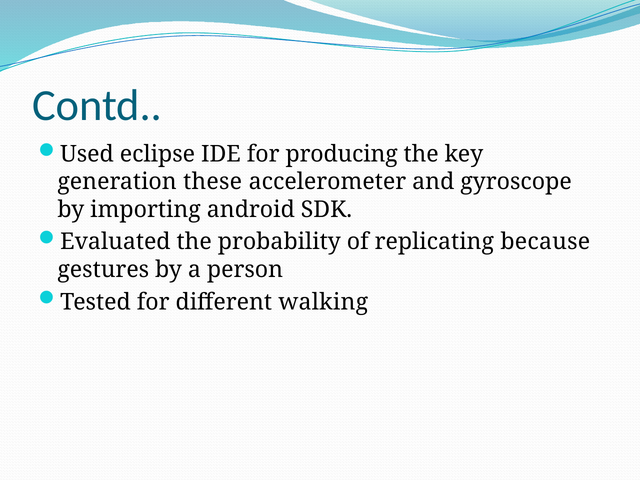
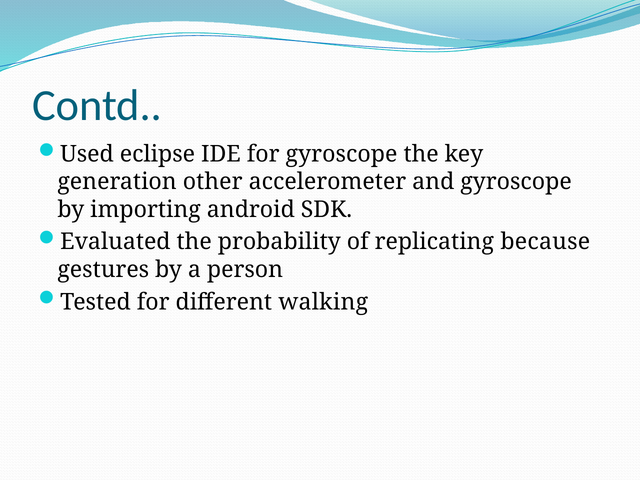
for producing: producing -> gyroscope (342, 154)
these: these -> other (213, 182)
